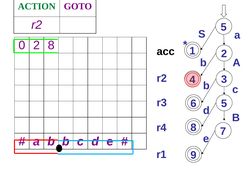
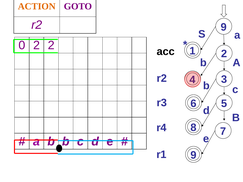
ACTION colour: green -> orange (37, 6)
r2 5: 5 -> 9 (224, 27)
2 8: 8 -> 2 (51, 45)
